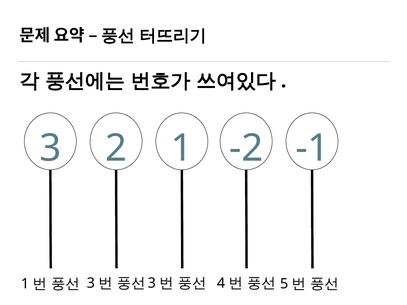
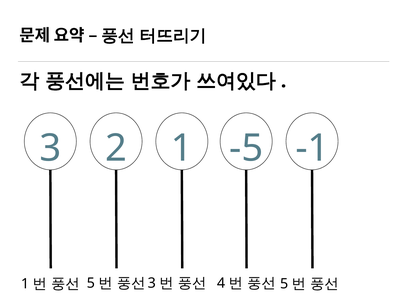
-2: -2 -> -5 (246, 148)
3: 3 -> 5 (91, 283)
